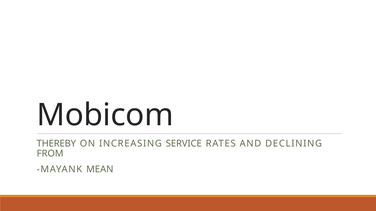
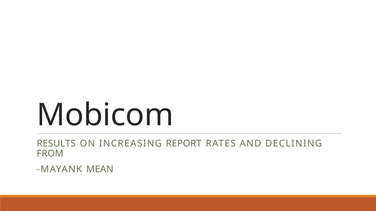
THEREBY: THEREBY -> RESULTS (56, 144)
SERVICE: SERVICE -> REPORT (184, 144)
